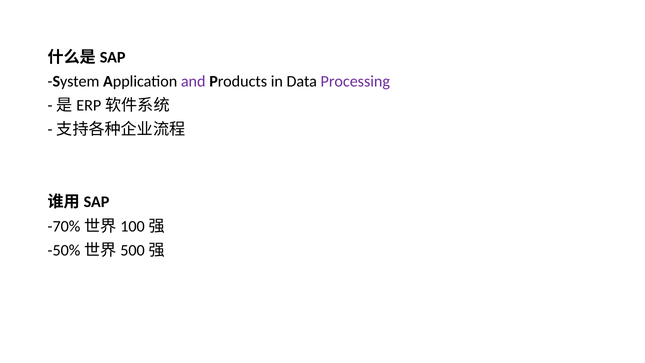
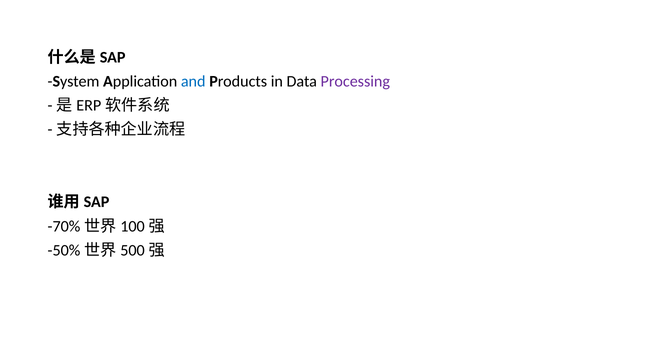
and colour: purple -> blue (193, 81)
